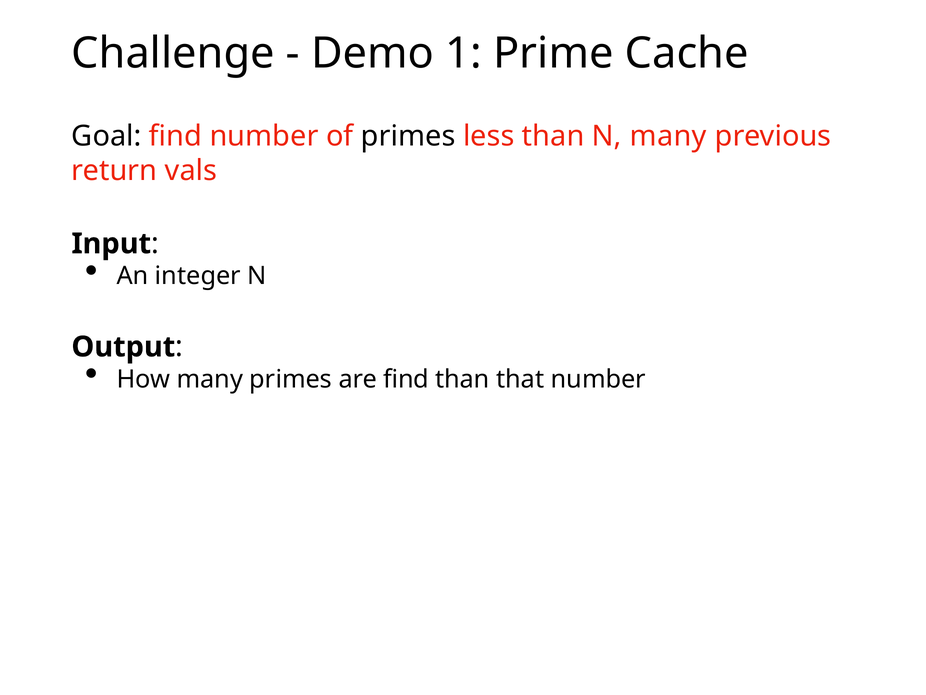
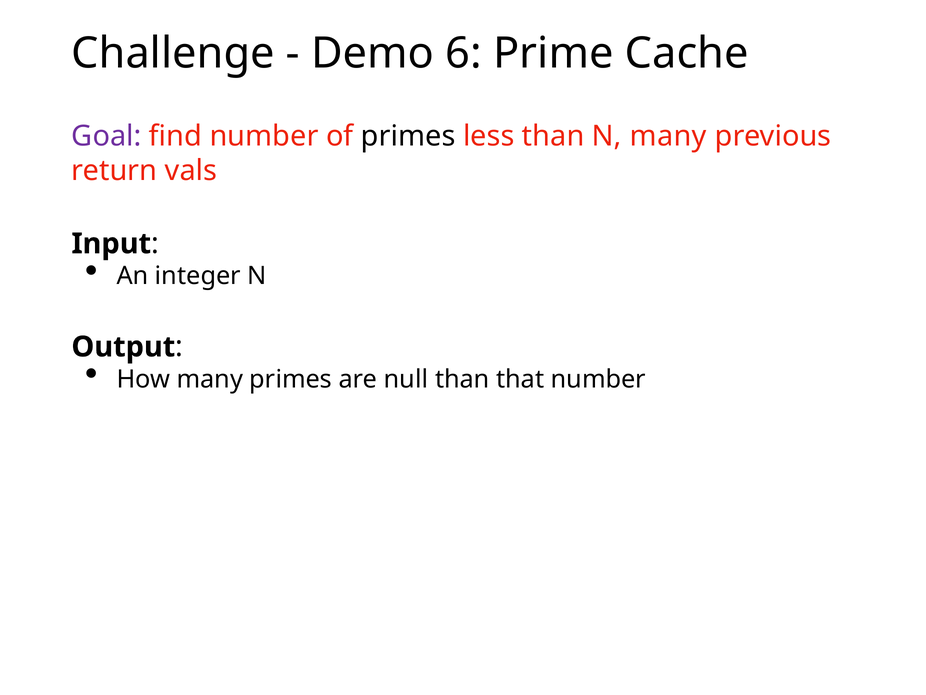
1: 1 -> 6 (464, 53)
Goal colour: black -> purple (106, 136)
are find: find -> null (406, 379)
